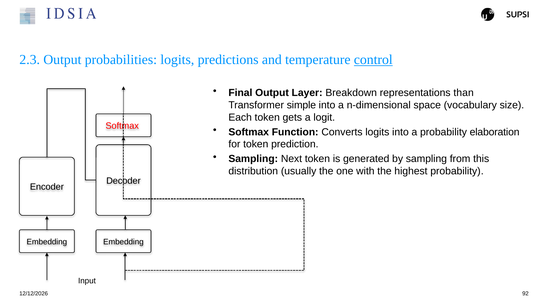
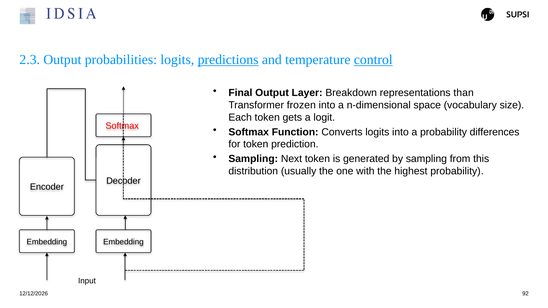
predictions underline: none -> present (228, 60)
simple: simple -> frozen (301, 105)
elaboration: elaboration -> differences (495, 132)
